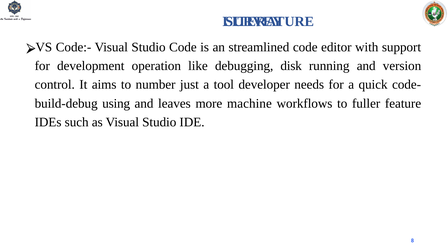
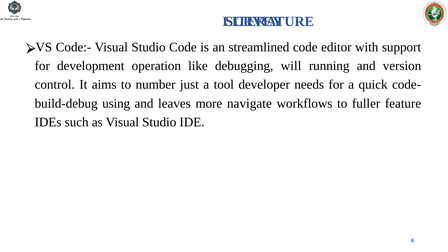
disk: disk -> will (291, 66)
machine: machine -> navigate (249, 103)
